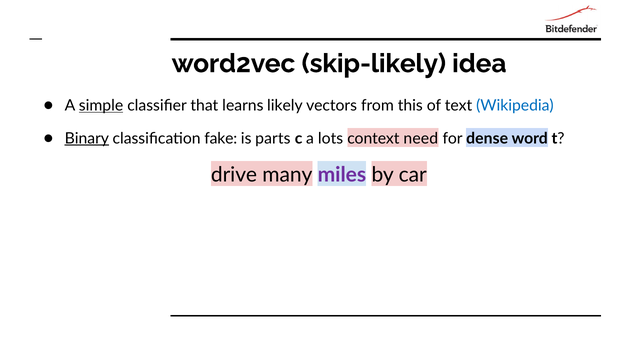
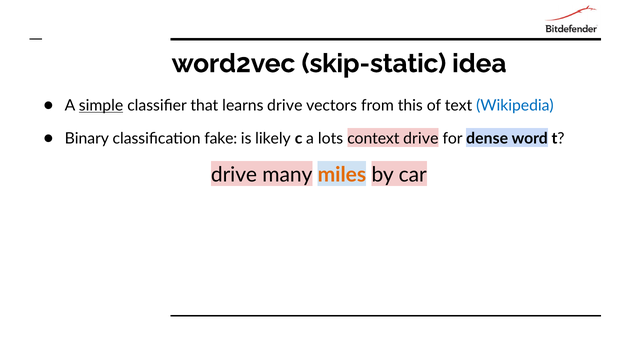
skip-likely: skip-likely -> skip-static (374, 64)
learns likely: likely -> drive (285, 106)
Binary underline: present -> none (87, 138)
parts: parts -> likely (273, 138)
context need: need -> drive (421, 138)
miles colour: purple -> orange (342, 175)
